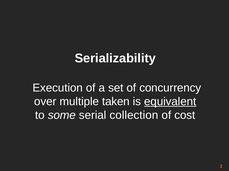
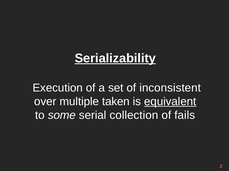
Serializability underline: none -> present (115, 59)
concurrency: concurrency -> inconsistent (170, 88)
cost: cost -> fails (185, 116)
